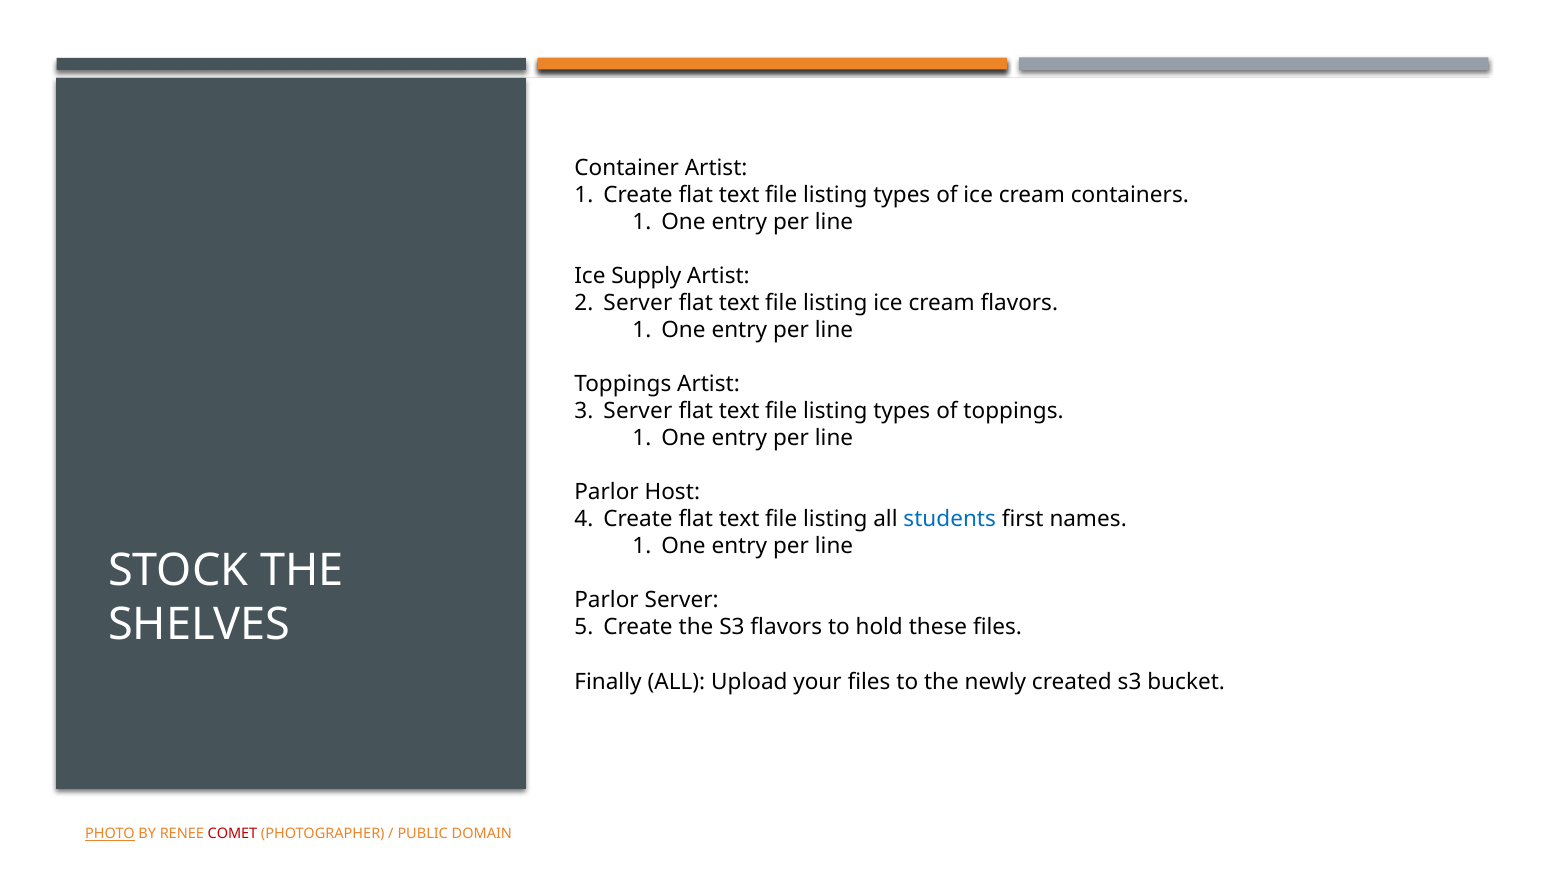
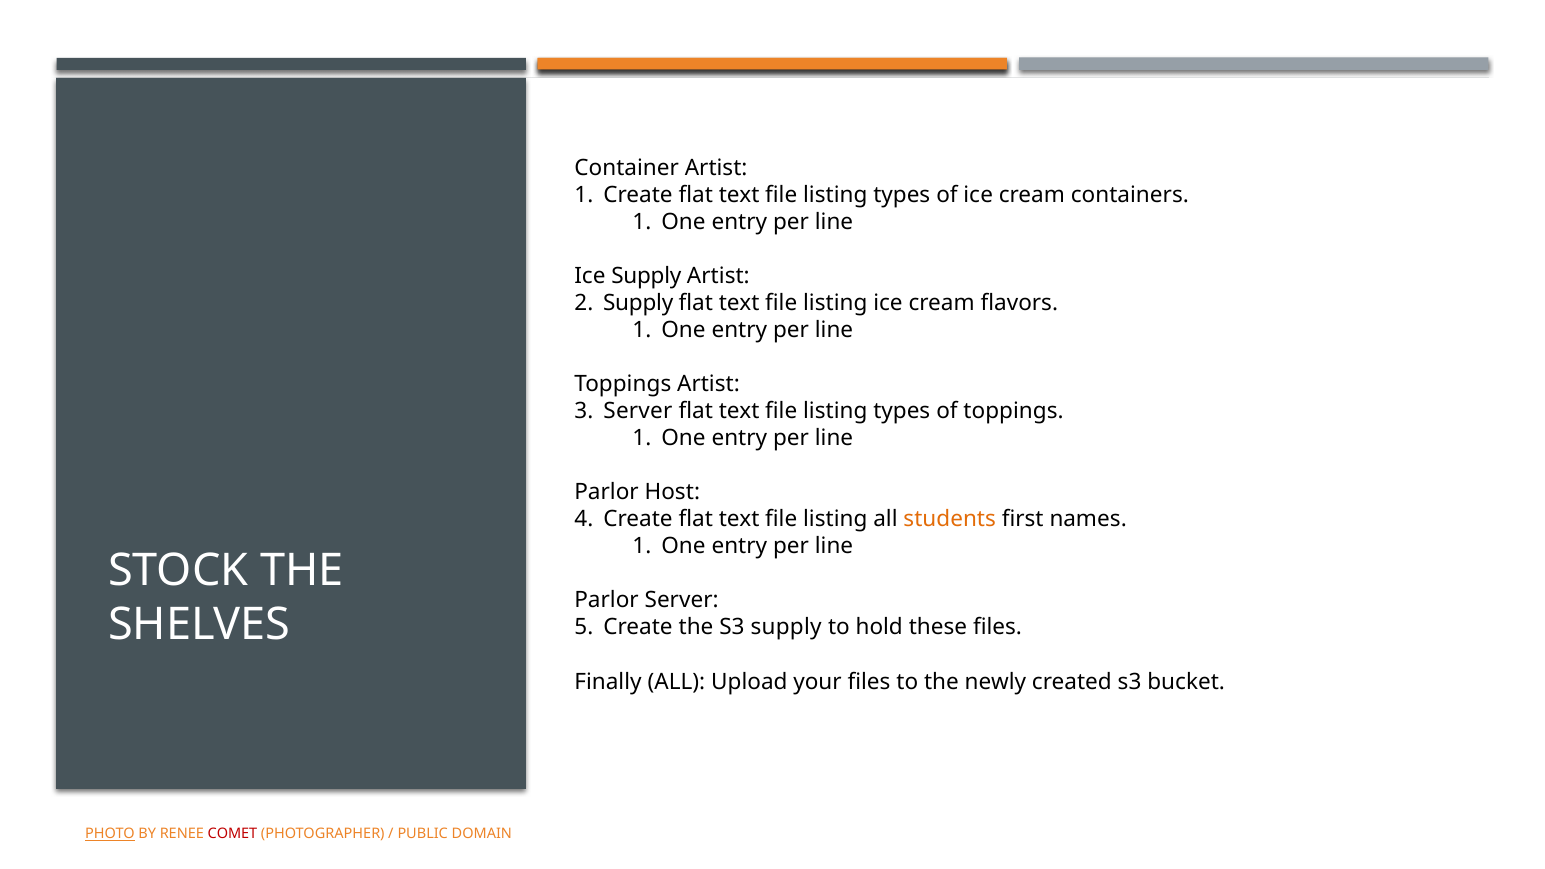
Server: Server -> Supply (638, 303)
students colour: blue -> orange (950, 519)
S3 flavors: flavors -> supply (786, 628)
